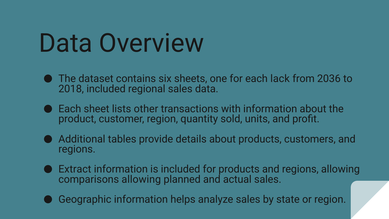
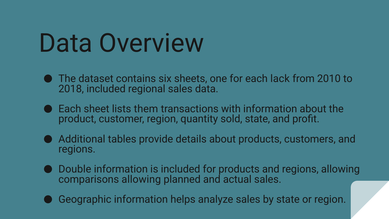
2036: 2036 -> 2010 (329, 79)
other: other -> them (146, 109)
sold units: units -> state (257, 119)
Extract: Extract -> Double (75, 169)
